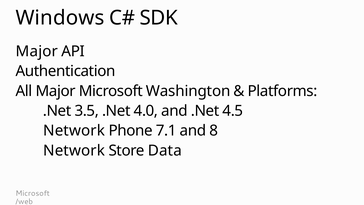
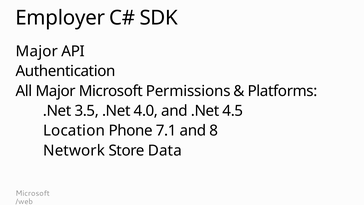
Windows: Windows -> Employer (60, 18)
Washington: Washington -> Permissions (188, 91)
Network: Network -> Location (74, 131)
